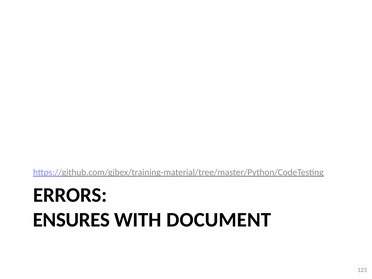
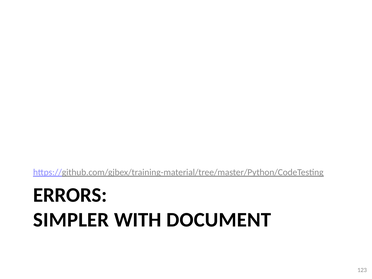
ENSURES: ENSURES -> SIMPLER (71, 220)
